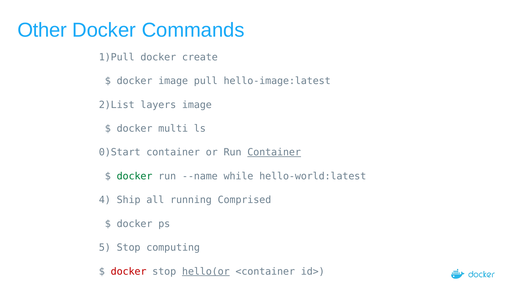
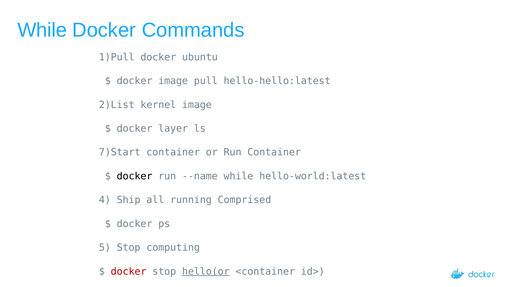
Other: Other -> While (42, 30)
create: create -> ubuntu (200, 57)
hello-image:latest: hello-image:latest -> hello-hello:latest (277, 81)
layers: layers -> kernel (158, 105)
multi: multi -> layer (173, 129)
0)Start: 0)Start -> 7)Start (120, 152)
Container underline: present -> none (274, 152)
docker colour: green -> black (135, 176)
